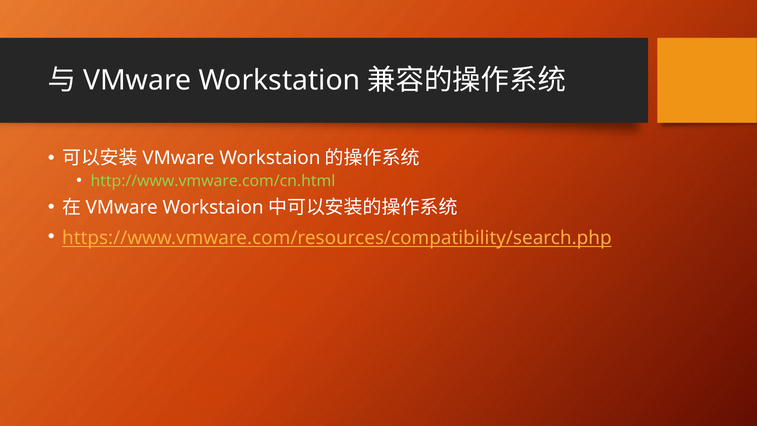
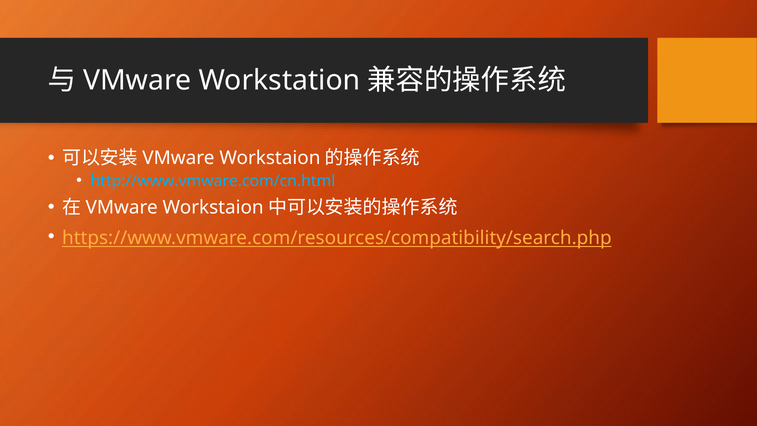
http://www.vmware.com/cn.html colour: light green -> light blue (213, 181)
